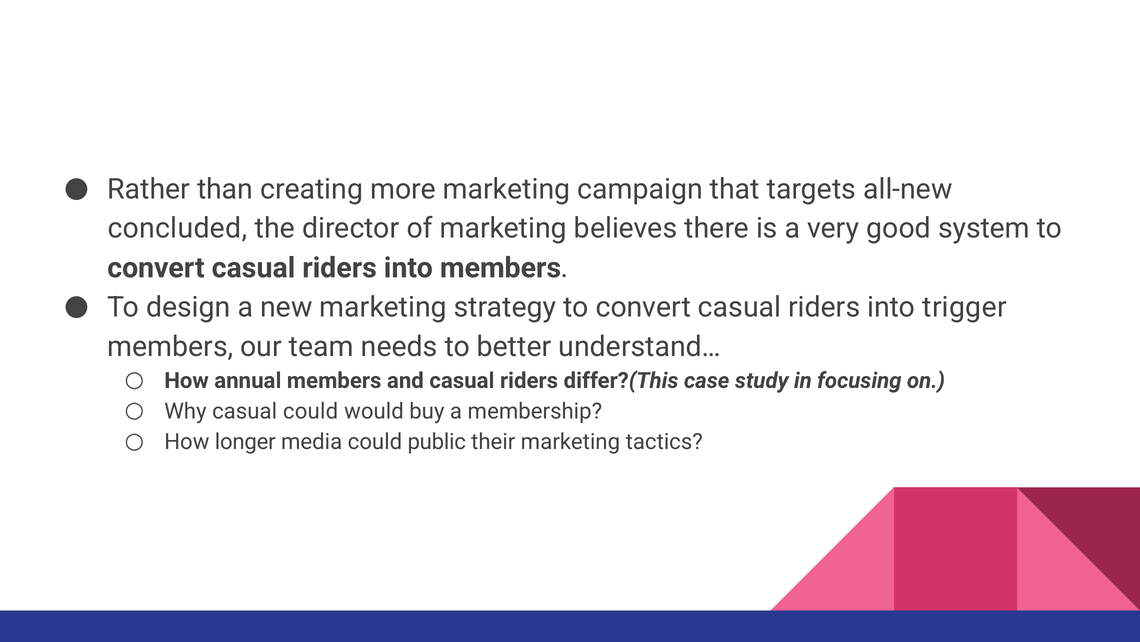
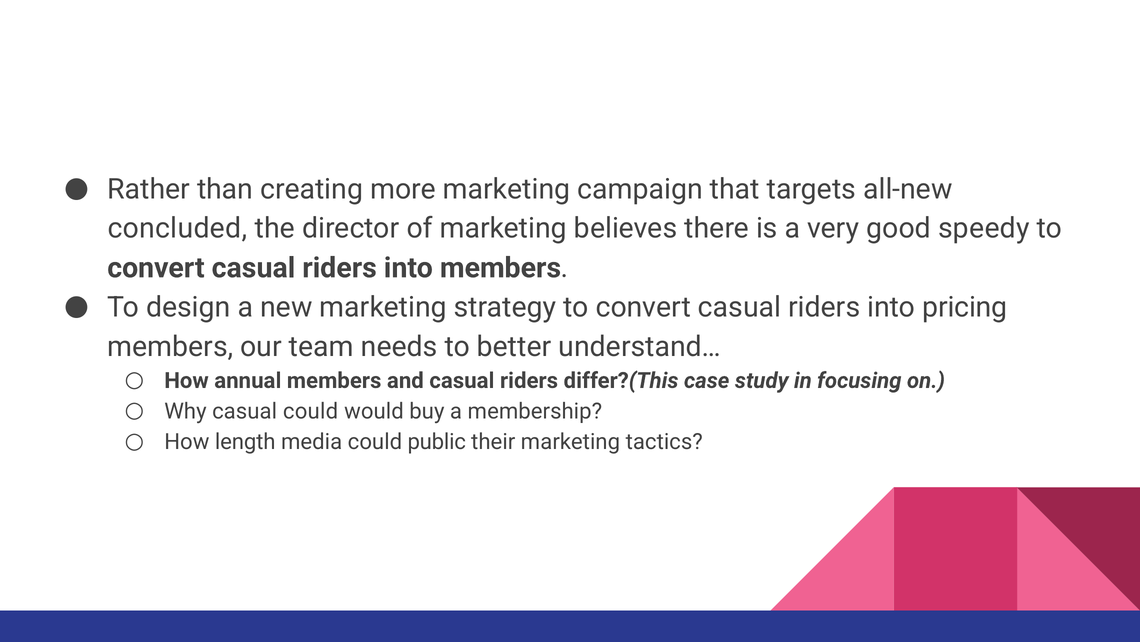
system: system -> speedy (984, 228)
trigger: trigger -> pricing (965, 307)
longer: longer -> length (245, 442)
